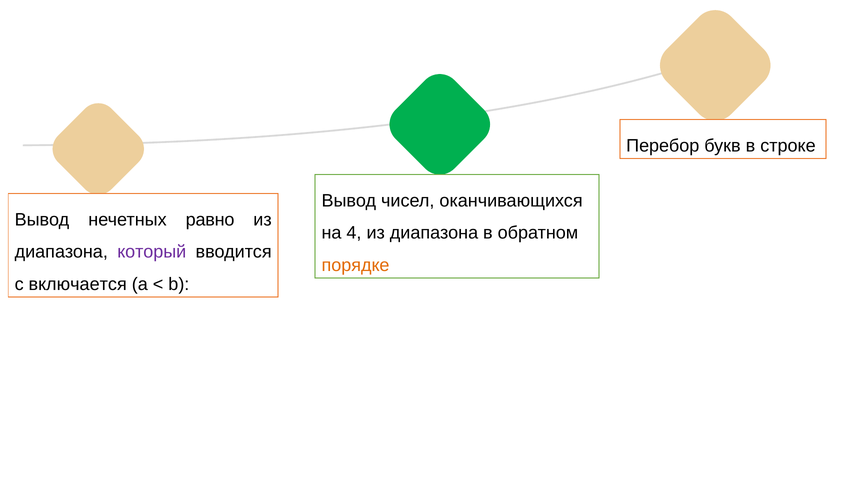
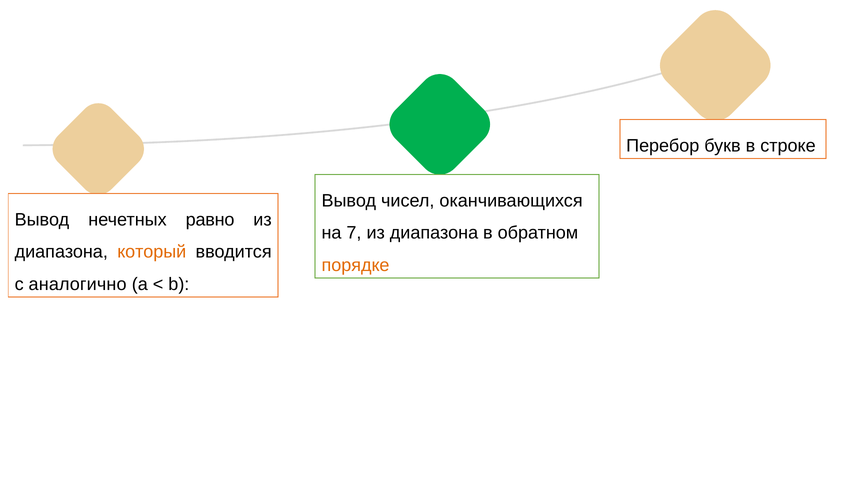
4: 4 -> 7 (354, 233)
который colour: purple -> orange (152, 252)
включается: включается -> аналогично (78, 284)
